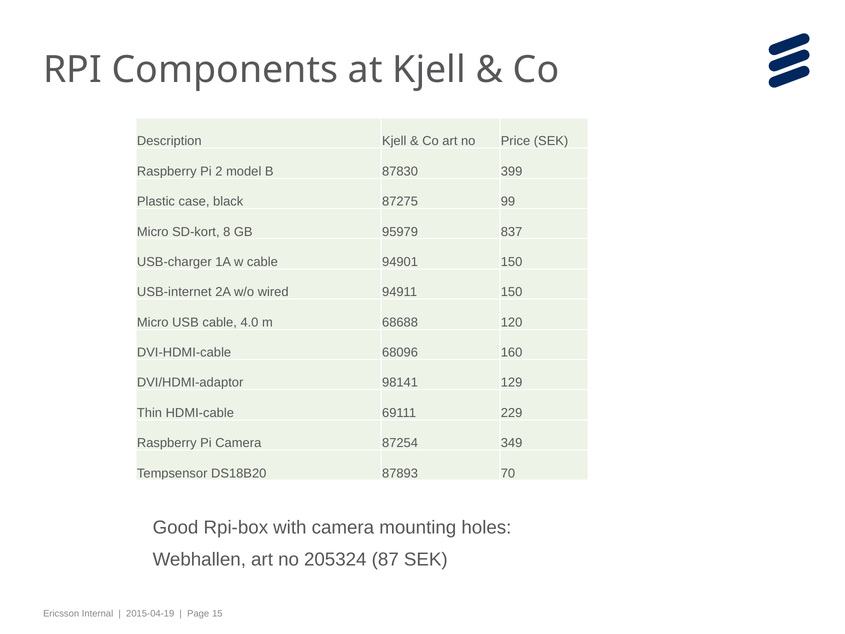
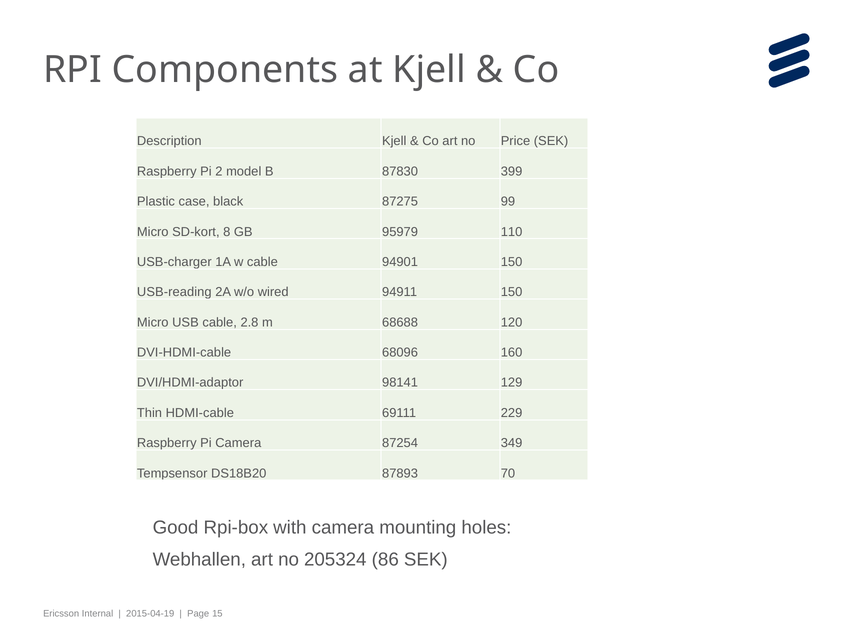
837: 837 -> 110 (512, 232)
USB-internet: USB-internet -> USB-reading (174, 292)
4.0: 4.0 -> 2.8 (249, 322)
87: 87 -> 86 (385, 559)
